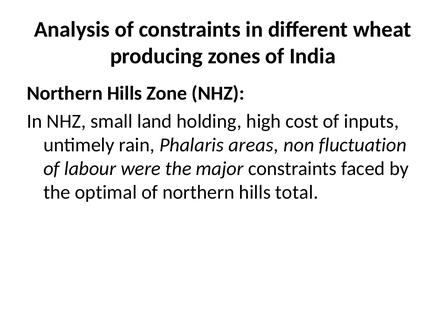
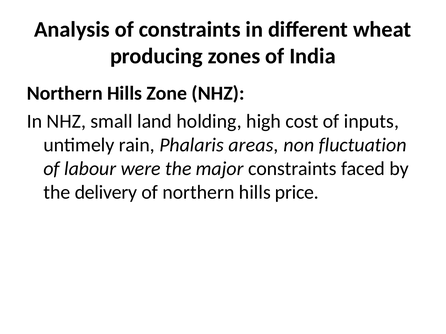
optimal: optimal -> delivery (106, 193)
total: total -> price (297, 193)
